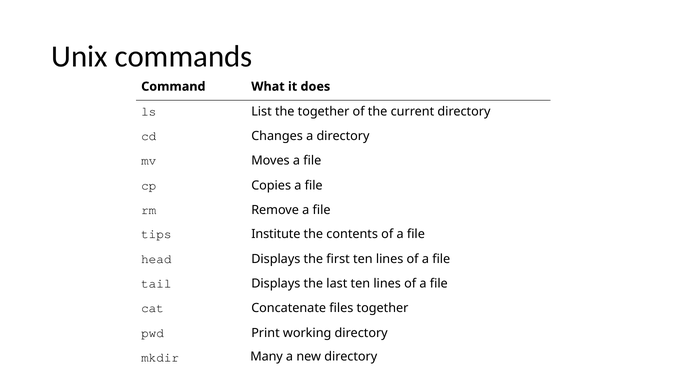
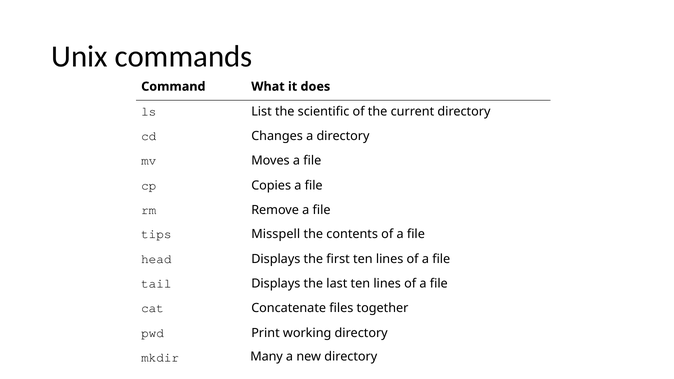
the together: together -> scientific (324, 111)
Institute: Institute -> Misspell (276, 234)
